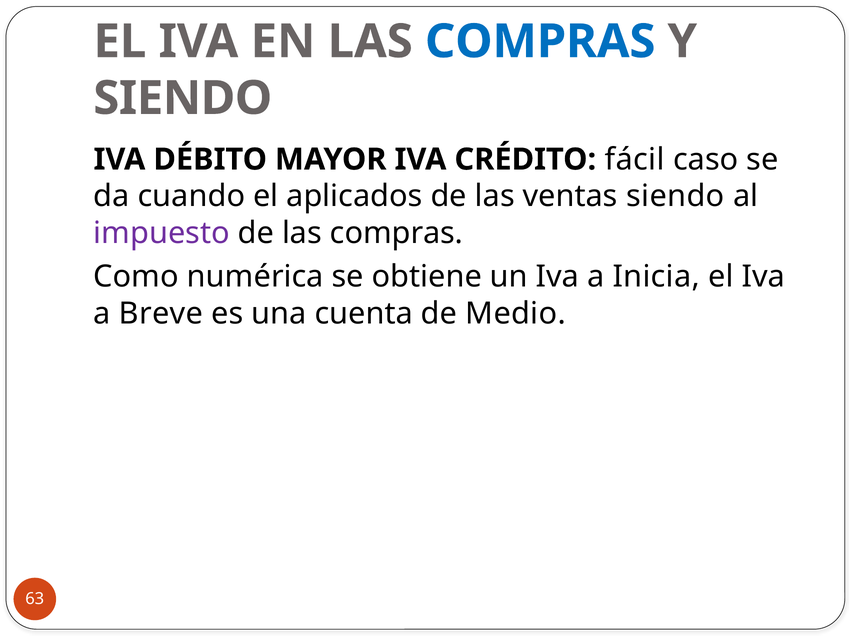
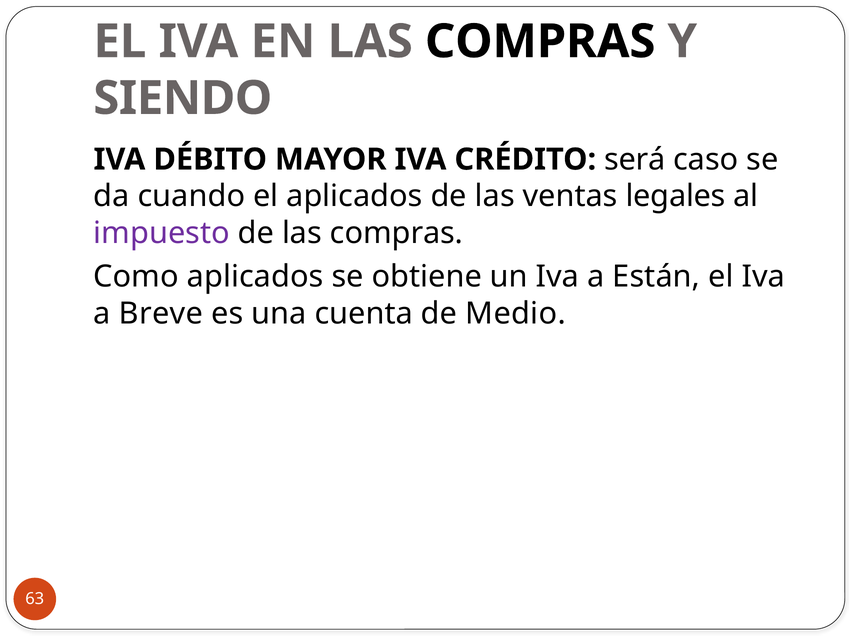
COMPRAS colour: blue -> black (540, 42)
fácil: fácil -> será (635, 160)
ventas siendo: siendo -> legales (676, 196)
Como numérica: numérica -> aplicados (255, 277)
Inicia: Inicia -> Están (656, 277)
